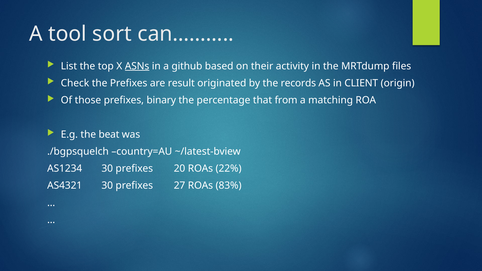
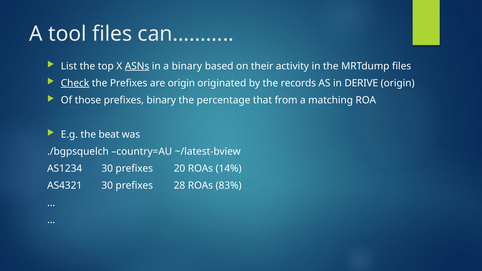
tool sort: sort -> files (112, 34)
a github: github -> binary (187, 66)
Check underline: none -> present (75, 83)
are result: result -> origin (181, 83)
CLIENT: CLIENT -> DERIVE (361, 83)
22%: 22% -> 14% (229, 169)
27: 27 -> 28 (180, 186)
